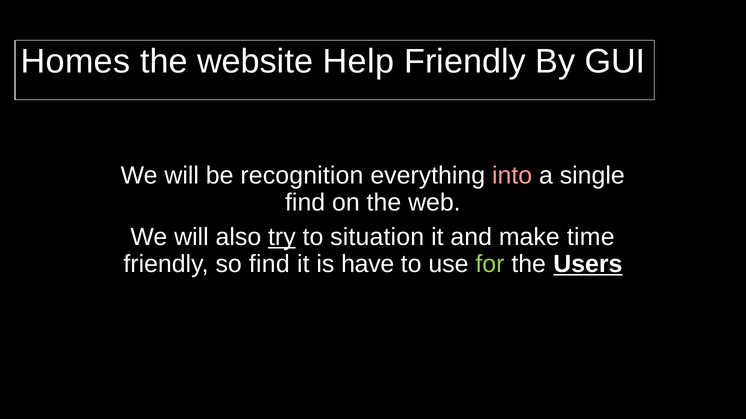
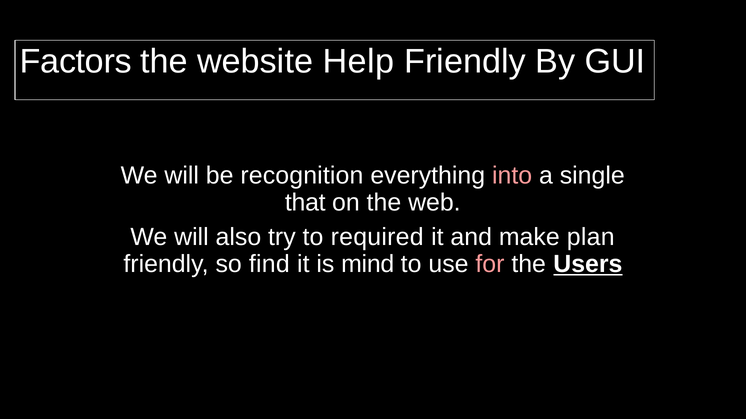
Homes: Homes -> Factors (76, 61)
find: find -> that (305, 203)
try underline: present -> none (282, 237)
situation: situation -> required (377, 237)
time: time -> plan (591, 237)
have: have -> mind (368, 264)
for colour: light green -> pink (490, 264)
